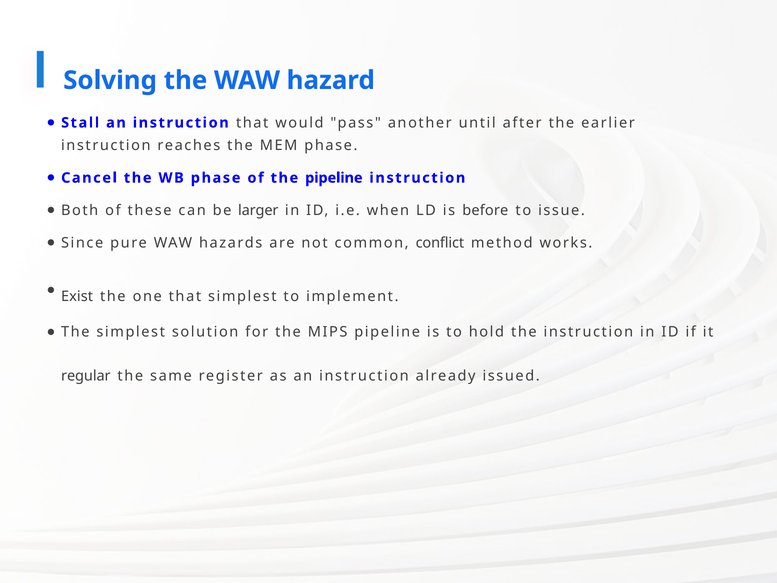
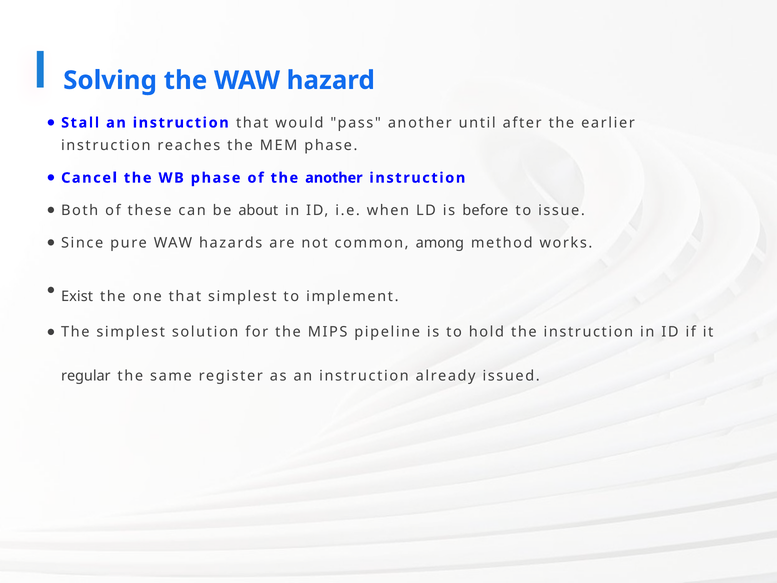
the pipeline: pipeline -> another (334, 178)
larger: larger -> about (258, 210)
conflict: conflict -> among (440, 243)
